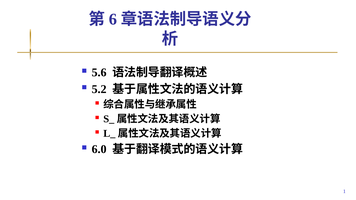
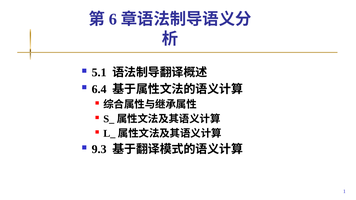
5.6: 5.6 -> 5.1 (99, 73)
5.2: 5.2 -> 6.4 (99, 89)
6.0: 6.0 -> 9.3 (99, 150)
